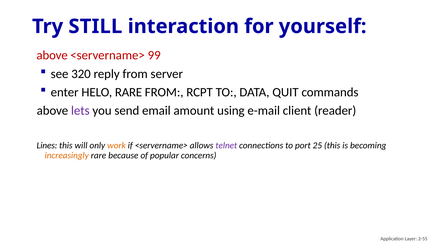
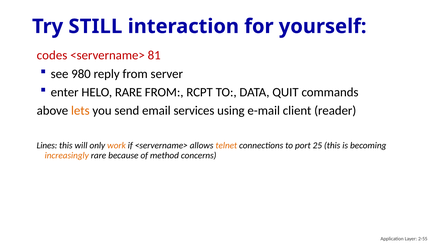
above: above -> codes (52, 55)
99: 99 -> 81 (154, 55)
320: 320 -> 980 (81, 74)
lets colour: purple -> orange (80, 111)
amount: amount -> services (194, 111)
telnet colour: purple -> orange (226, 145)
popular: popular -> method (164, 155)
